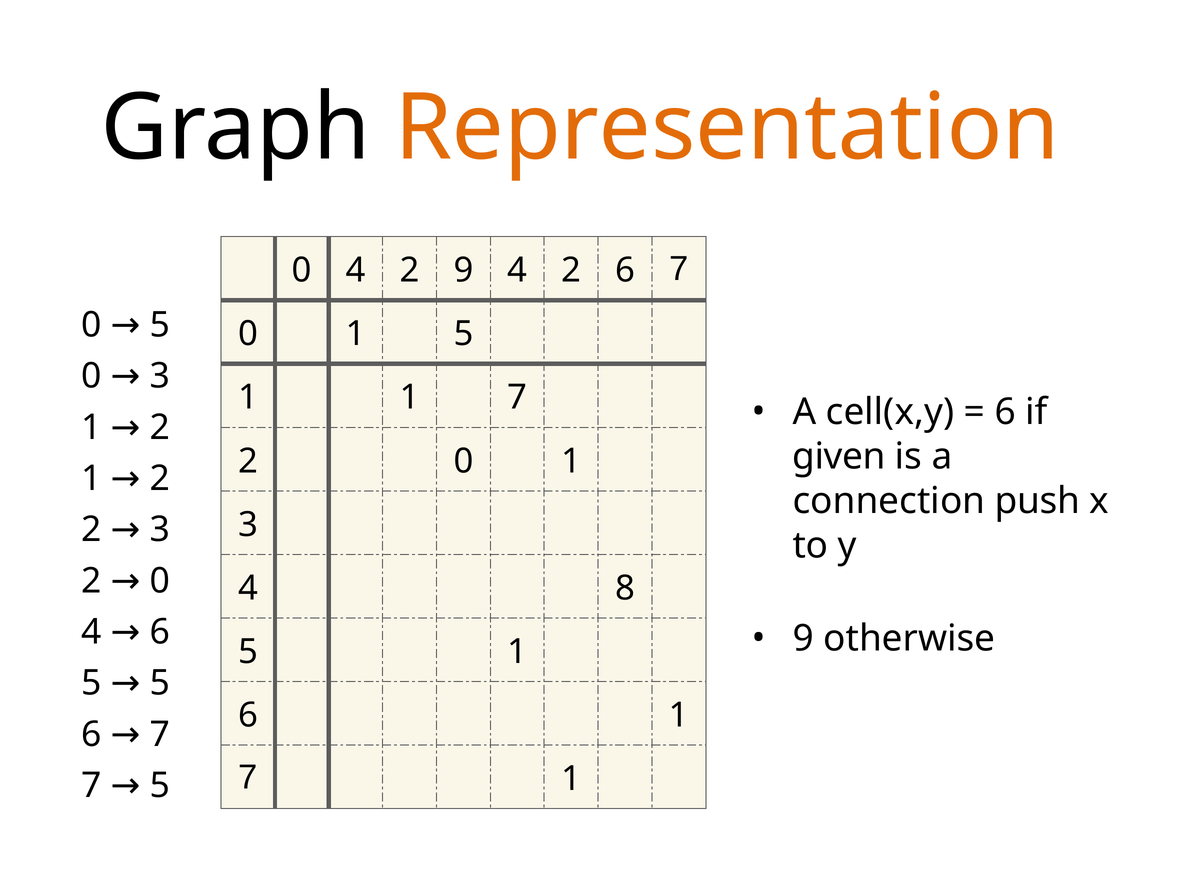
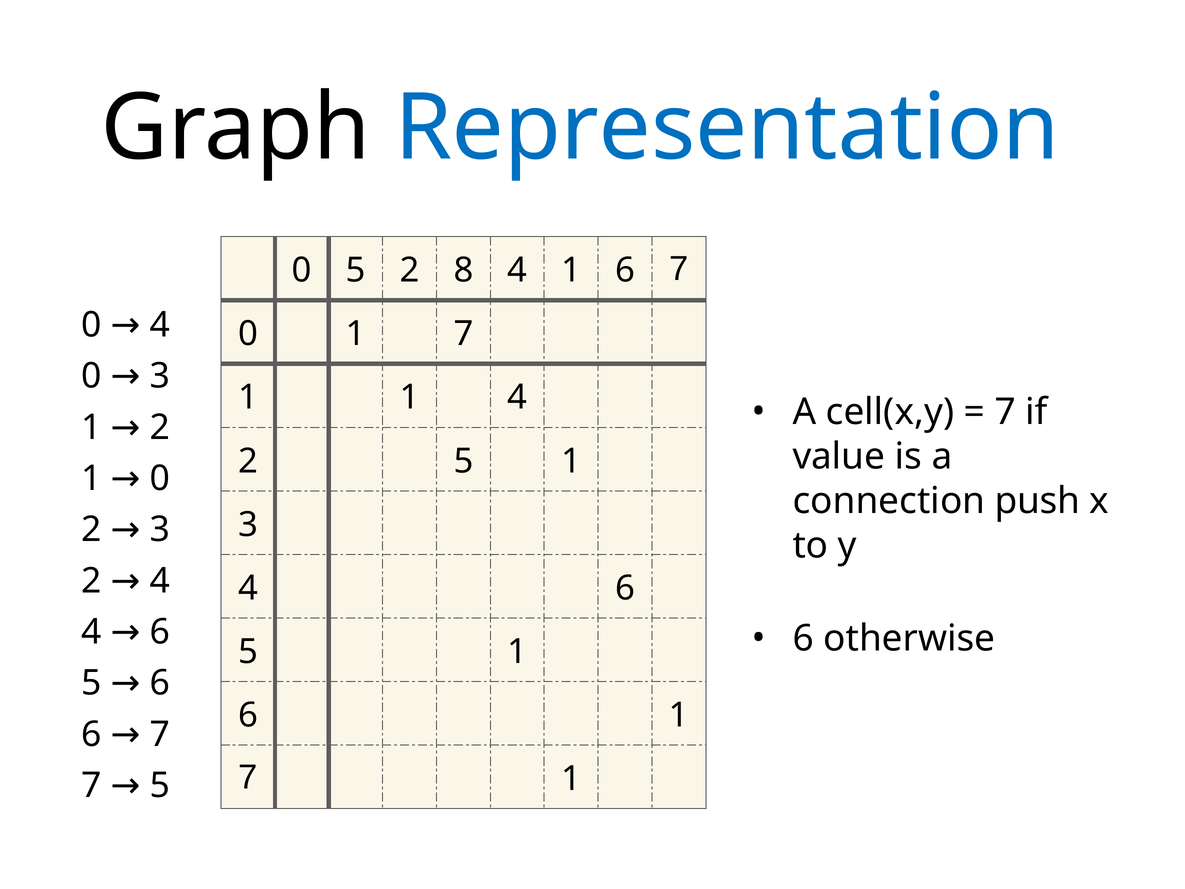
Representation colour: orange -> blue (727, 128)
0 4: 4 -> 5 (356, 270)
2 9: 9 -> 8 (463, 270)
2: 2 -> 1 (571, 270)
0 5: 5 -> 4 (160, 325)
0 1 5: 5 -> 7 (463, 334)
1 1 7: 7 -> 4 (517, 397)
6: 6 -> 7 (1005, 412)
given: given -> value (839, 456)
0: 0 -> 5 (463, 461)
2: 2 -> 0 (160, 478)
0: 0 -> 4 (160, 581)
8: 8 -> 6 (625, 588)
9: 9 -> 6 (803, 638)
5 5: 5 -> 6 (160, 683)
